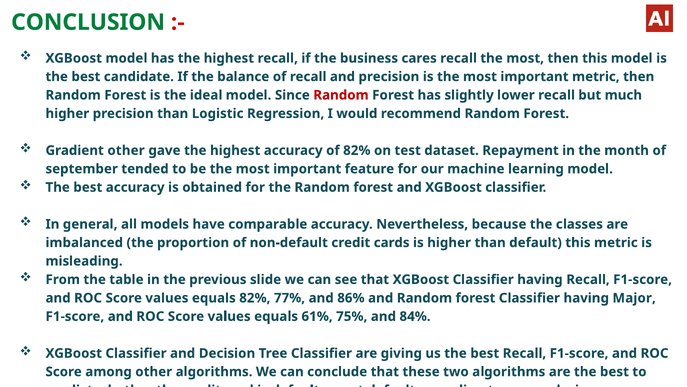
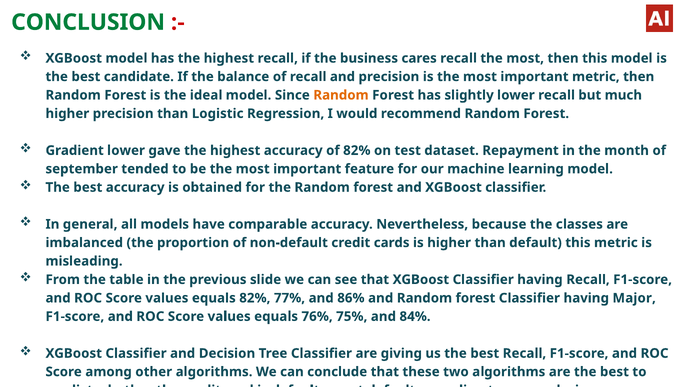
Random colour: red -> orange (341, 95)
Gradient other: other -> lower (126, 150)
61%: 61% -> 76% (317, 316)
